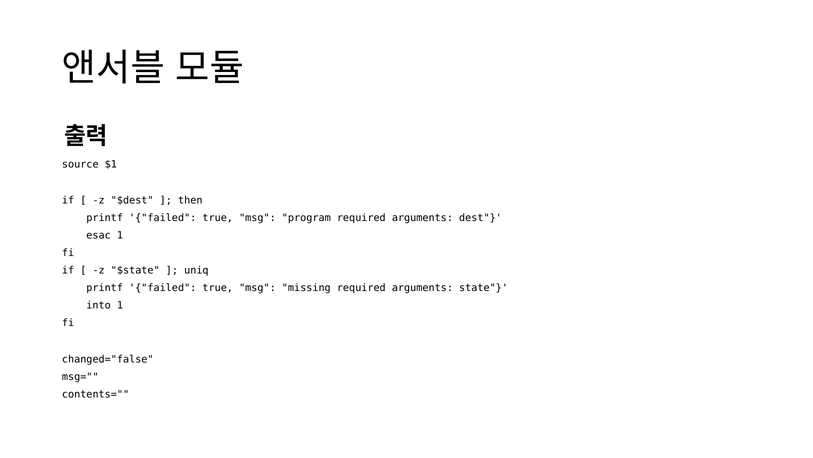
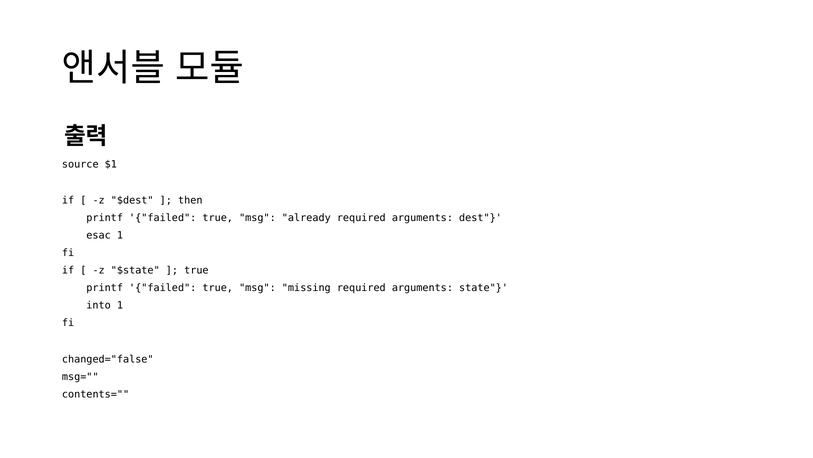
program: program -> already (306, 218)
uniq: uniq -> true (196, 270)
